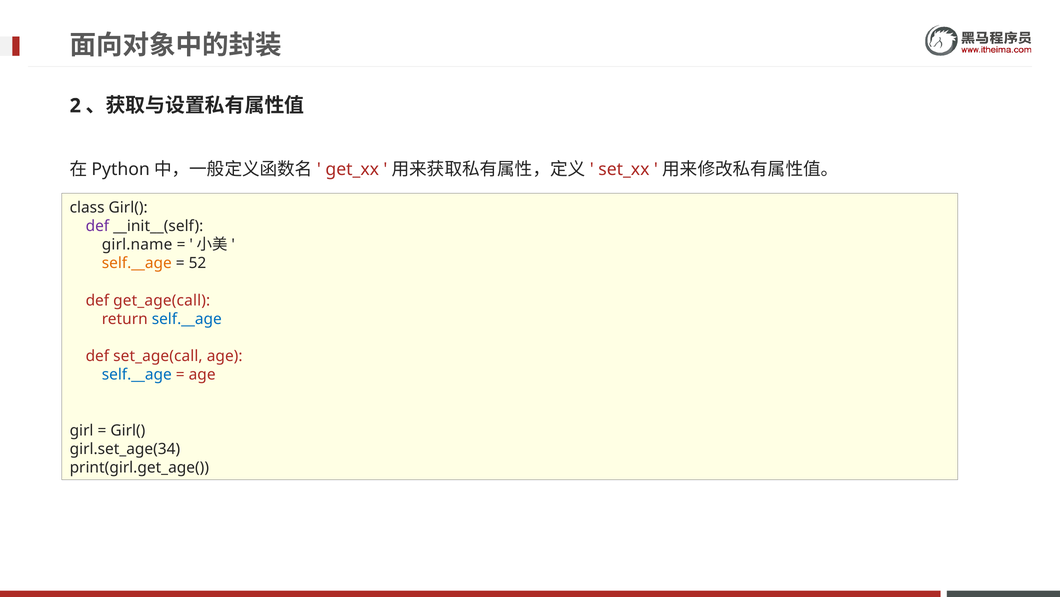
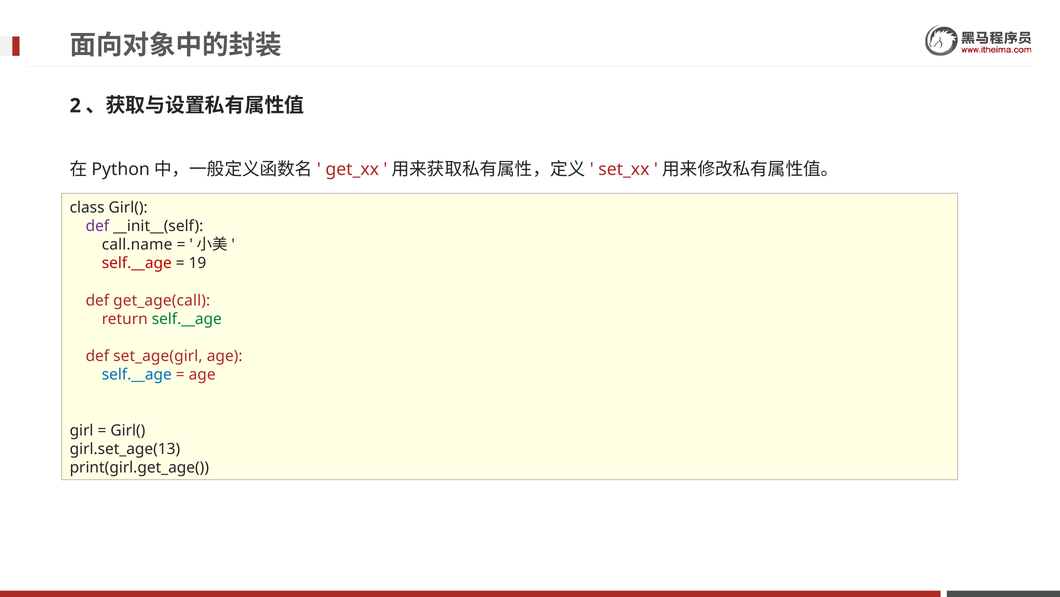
girl.name: girl.name -> call.name (137, 244)
self.__age colour: orange -> red (137, 263)
52: 52 -> 19 (197, 263)
self.__age colour: blue -> green (187, 319)
set_age(call: set_age(call -> set_age(girl (158, 356)
girl.set_age(34: girl.set_age(34 -> girl.set_age(13 (125, 449)
